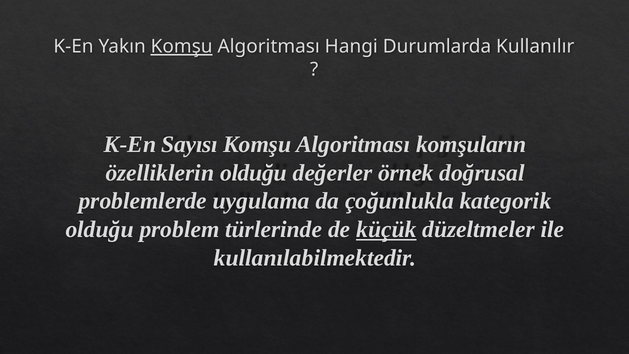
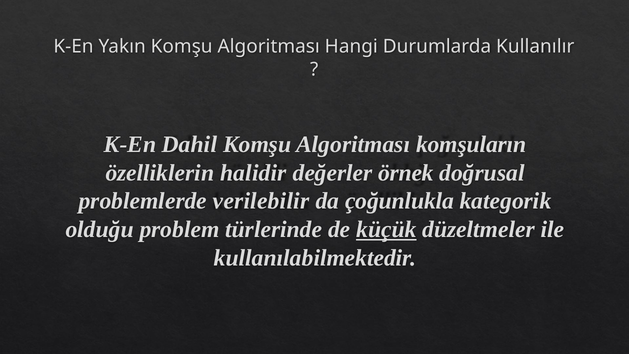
Komşu underline: present -> none (182, 47)
Sayısı: Sayısı -> Dahil (189, 144)
özelliklerin olduğu: olduğu -> halidir (253, 173)
uygulama: uygulama -> verilebilir (261, 201)
